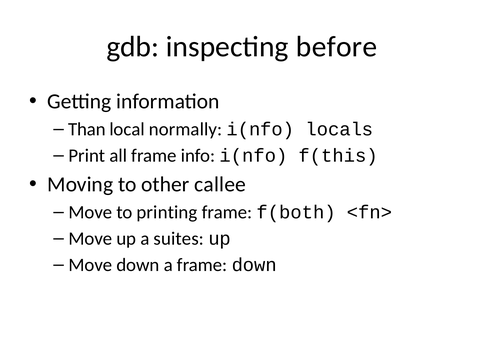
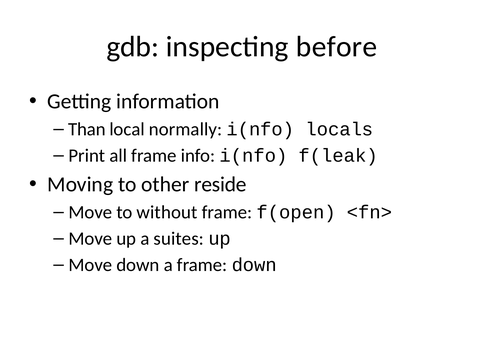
f(this: f(this -> f(leak (338, 156)
callee: callee -> reside (220, 185)
printing: printing -> without (167, 213)
f(both: f(both -> f(open (296, 213)
